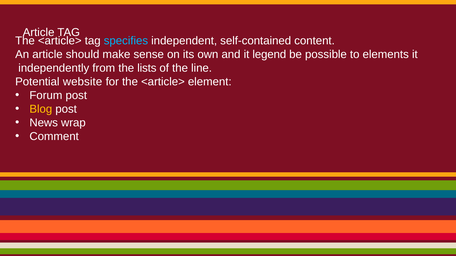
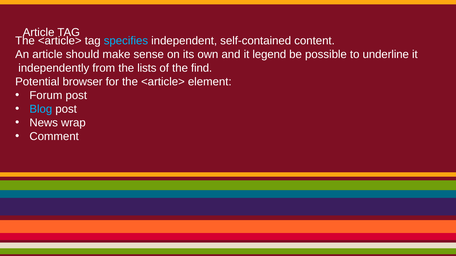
elements: elements -> underline (386, 55)
line: line -> find (202, 68)
website: website -> browser (83, 82)
Blog colour: yellow -> light blue (41, 109)
